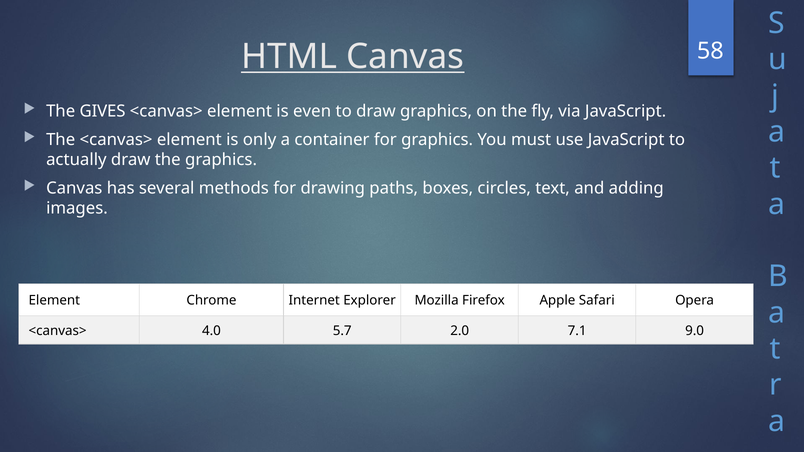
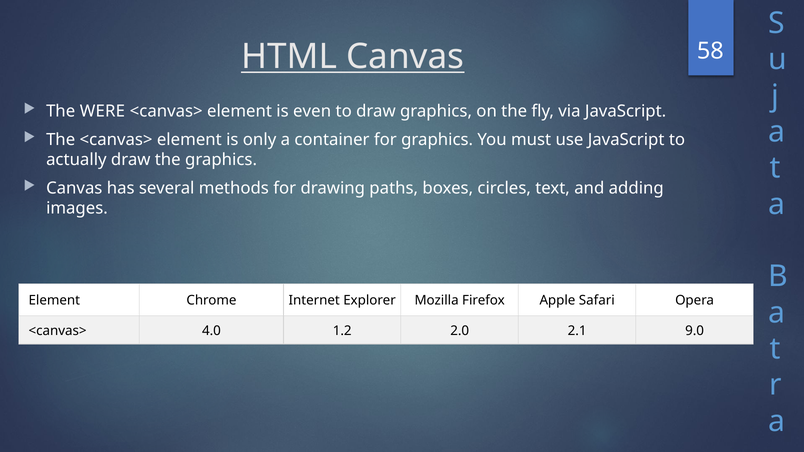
GIVES: GIVES -> WERE (102, 111)
5.7: 5.7 -> 1.2 (342, 331)
7.1: 7.1 -> 2.1 (577, 331)
